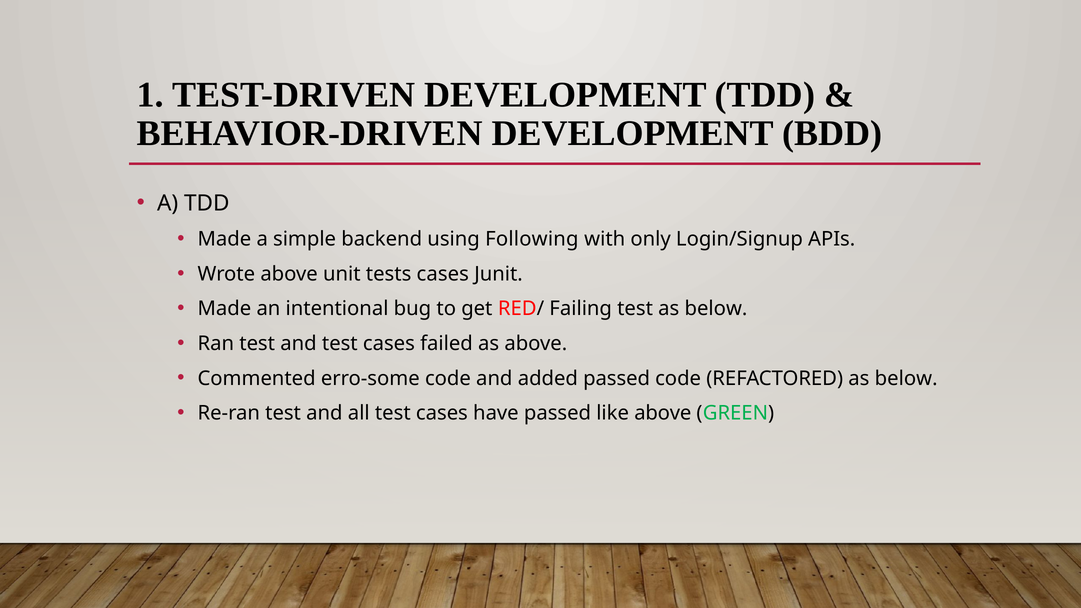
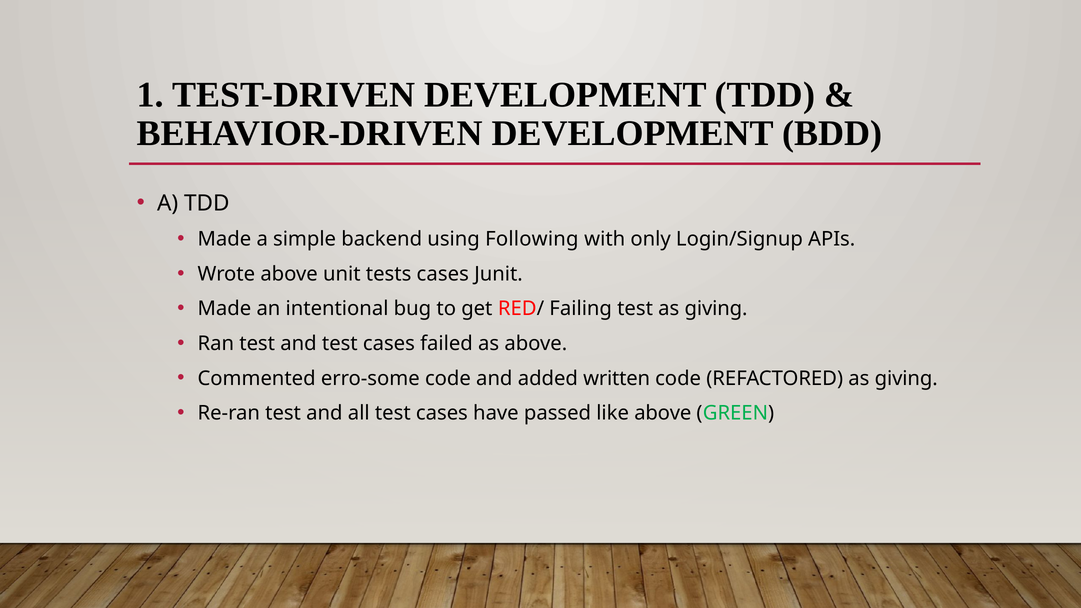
test as below: below -> giving (716, 309)
added passed: passed -> written (617, 378)
REFACTORED as below: below -> giving (906, 378)
